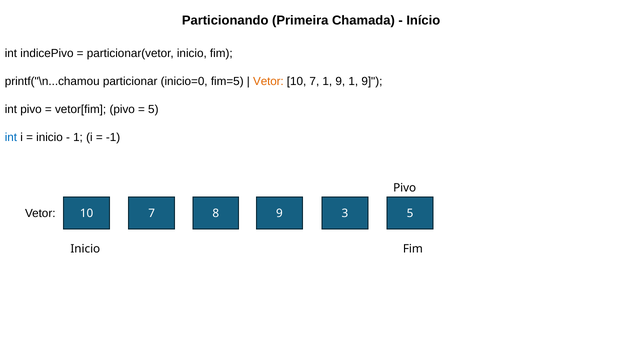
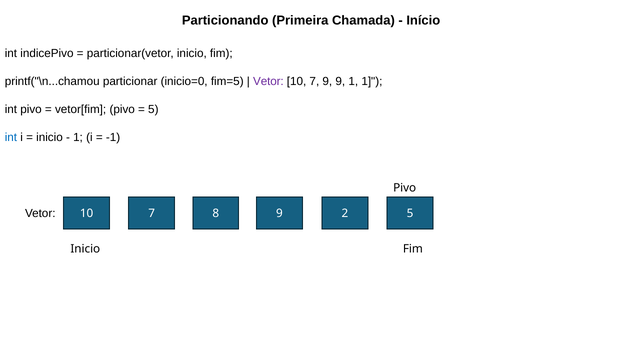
Vetor colour: orange -> purple (268, 81)
7 1: 1 -> 9 (327, 81)
9 1 9: 9 -> 1 (372, 81)
3: 3 -> 2 (345, 214)
